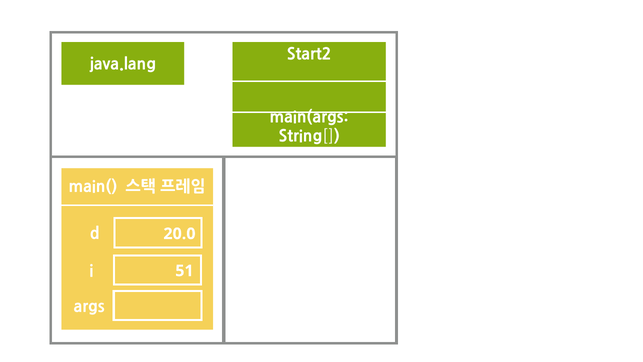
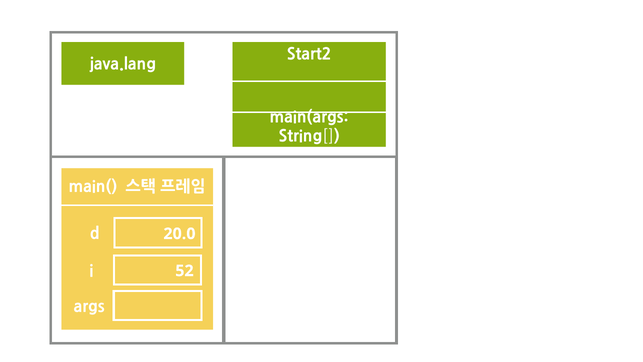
51: 51 -> 52 (184, 271)
